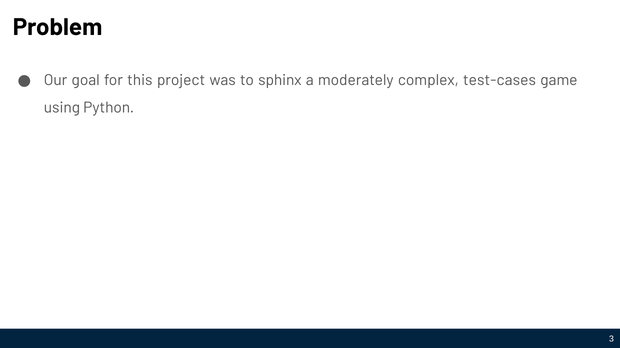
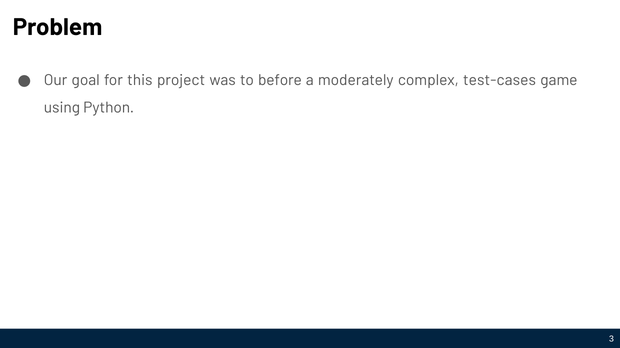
sphinx: sphinx -> before (280, 80)
